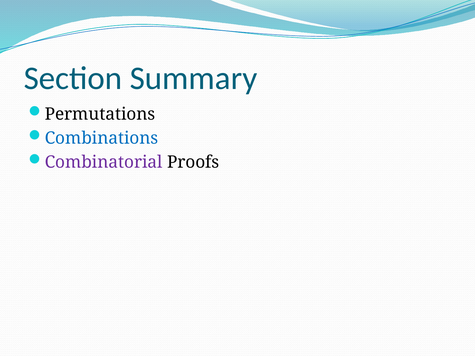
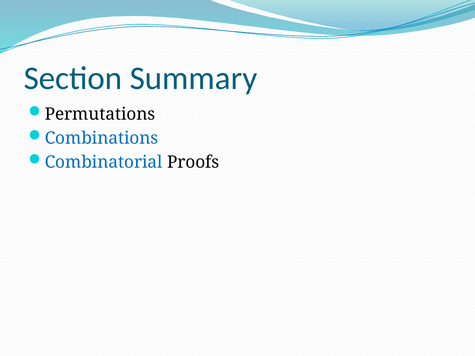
Combinatorial colour: purple -> blue (104, 162)
